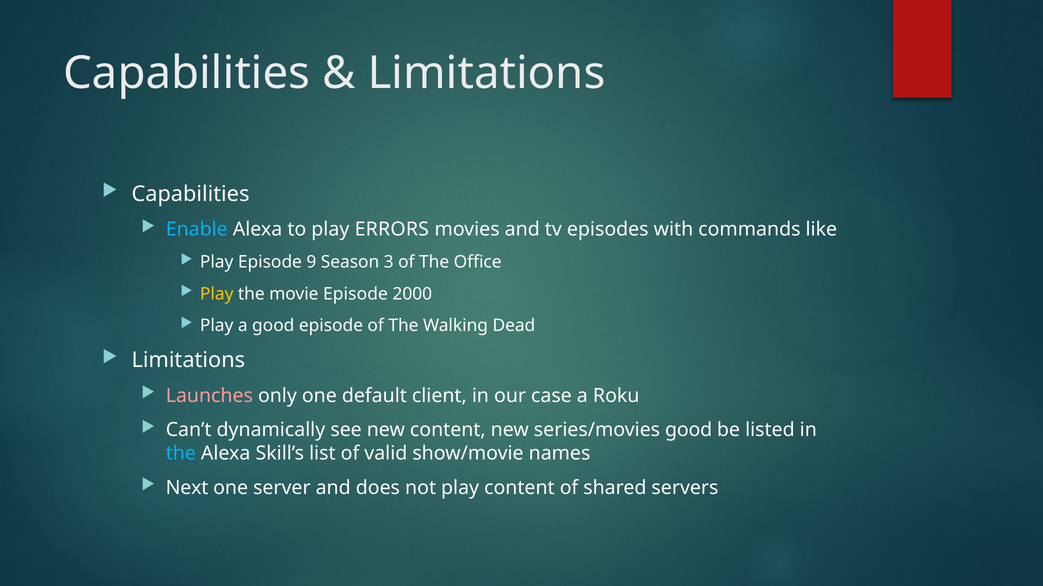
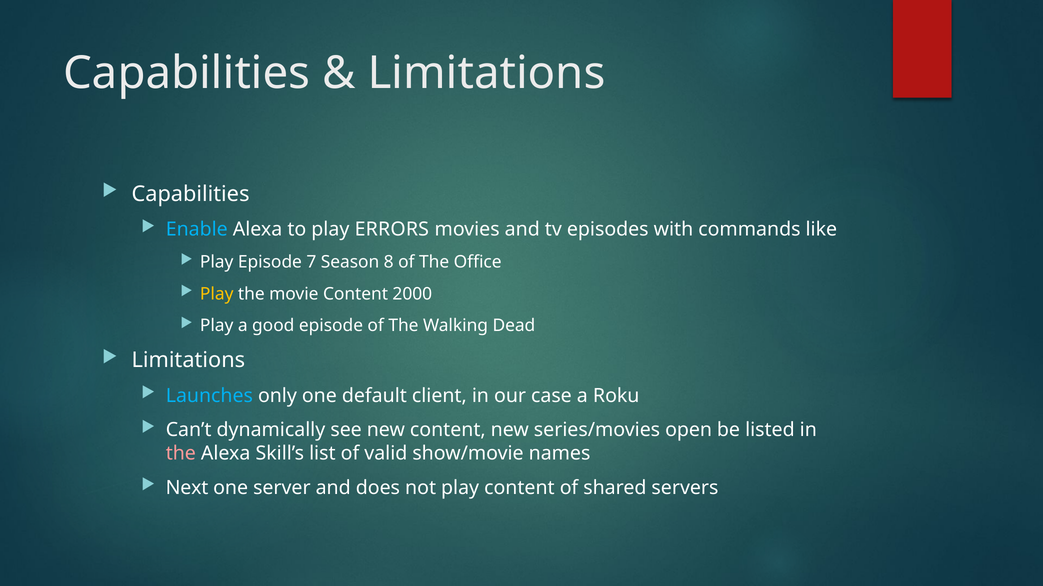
9: 9 -> 7 (311, 262)
3: 3 -> 8 (389, 262)
movie Episode: Episode -> Content (356, 294)
Launches colour: pink -> light blue (209, 396)
series/movies good: good -> open (689, 430)
the colour: light blue -> pink (181, 454)
